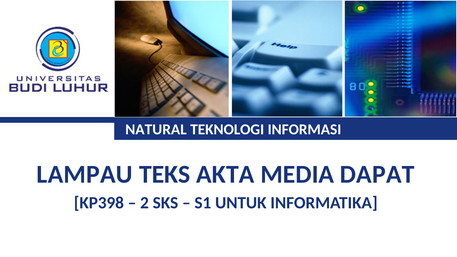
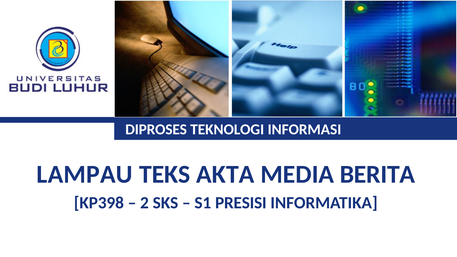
NATURAL: NATURAL -> DIPROSES (156, 130)
DAPAT: DAPAT -> BERITA (377, 174)
UNTUK: UNTUK -> PRESISI (241, 203)
